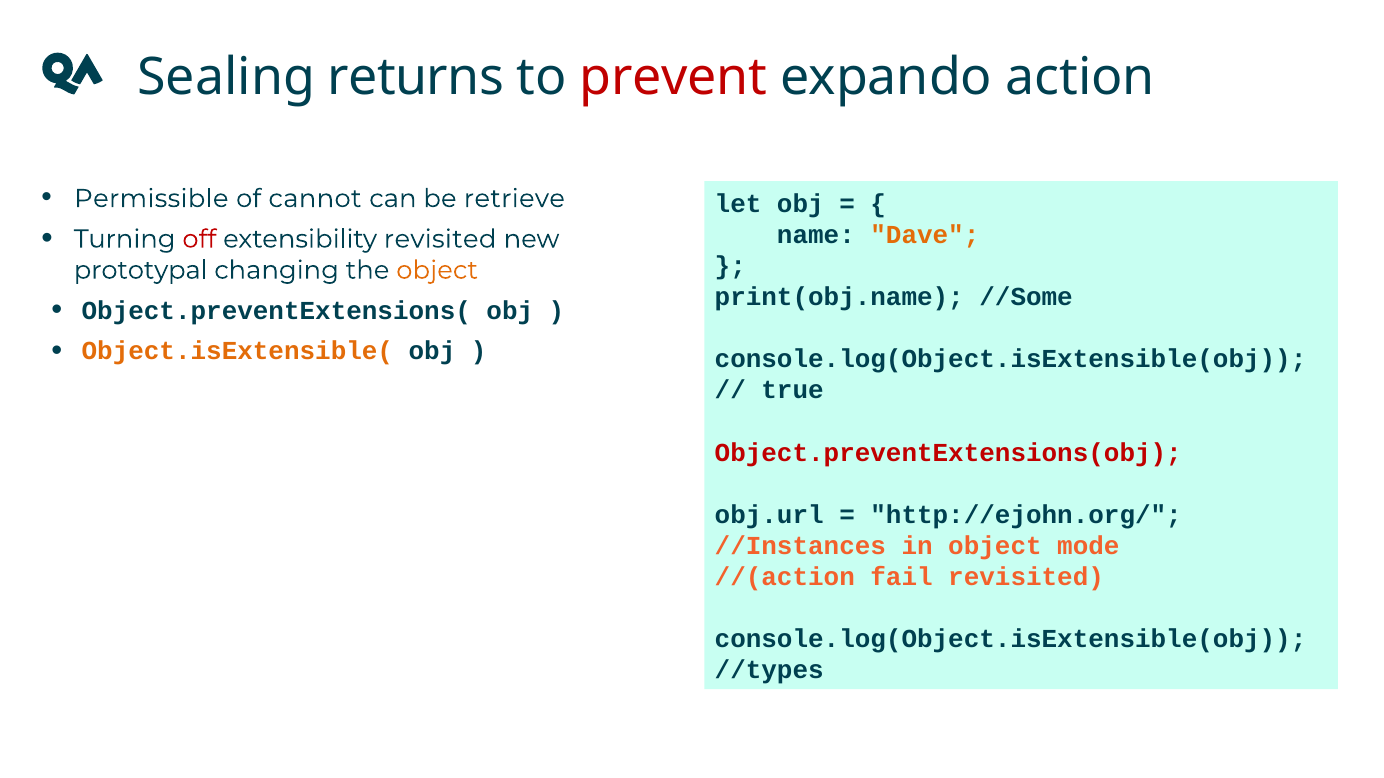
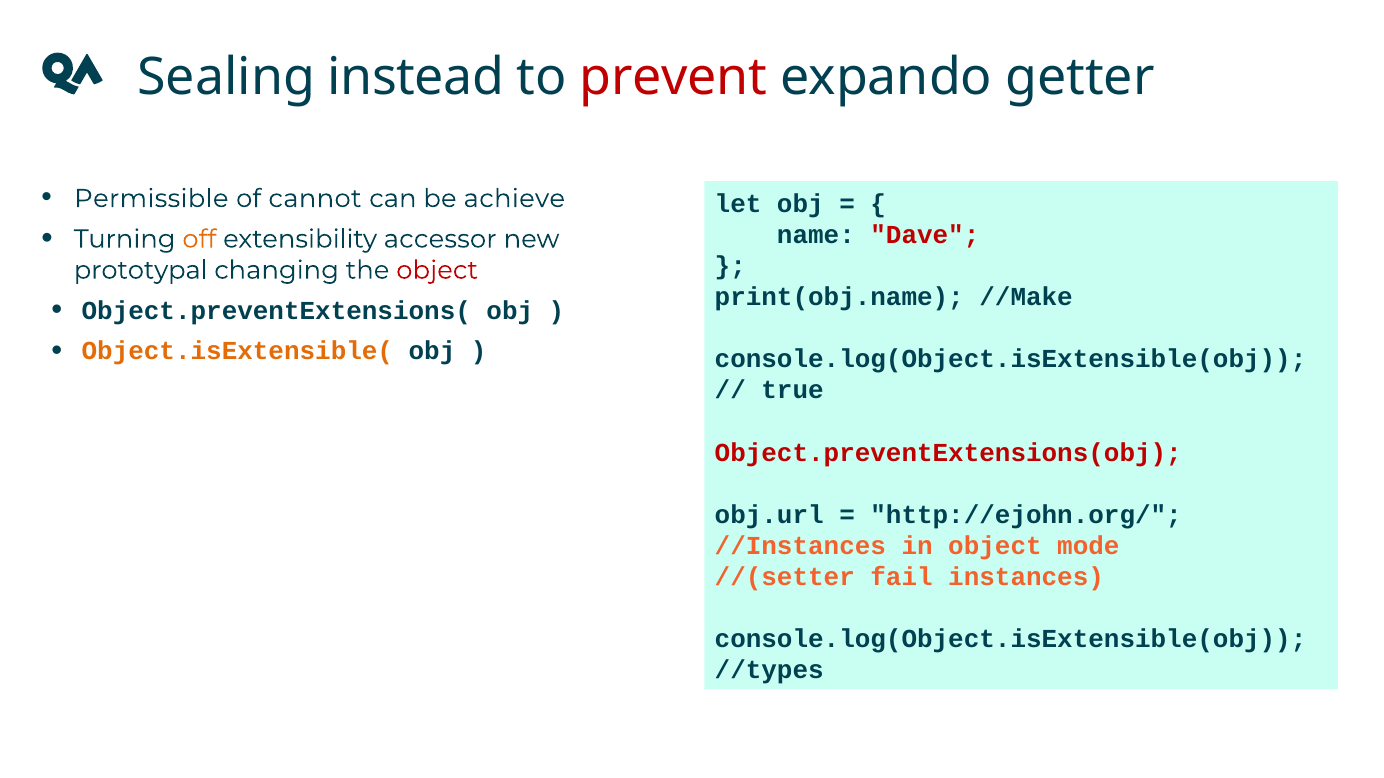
returns: returns -> instead (416, 78)
action: action -> getter (1080, 78)
retrieve: retrieve -> achieve (514, 199)
off colour: red -> orange (199, 239)
extensibility revisited: revisited -> accessor (440, 239)
Dave colour: orange -> red (925, 235)
object colour: orange -> red (437, 270)
//Some: //Some -> //Make (1026, 297)
//(action: //(action -> //(setter (785, 577)
fail revisited: revisited -> instances (1026, 577)
